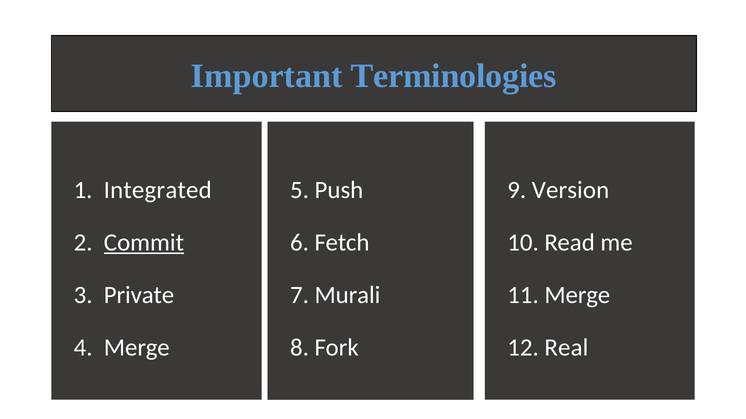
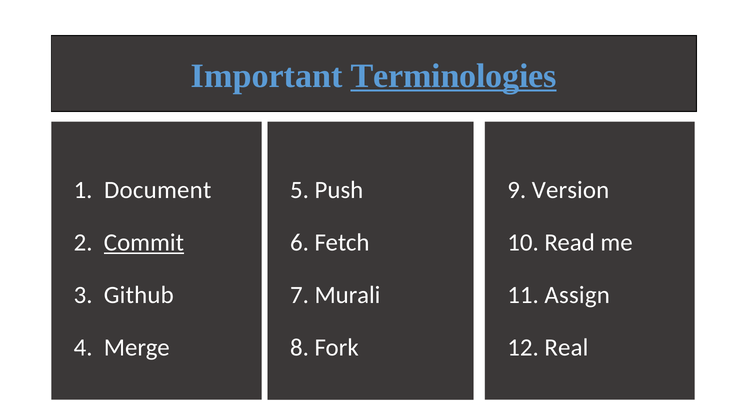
Terminologies underline: none -> present (454, 76)
Integrated: Integrated -> Document (158, 190)
Private: Private -> Github (139, 295)
11 Merge: Merge -> Assign (577, 295)
